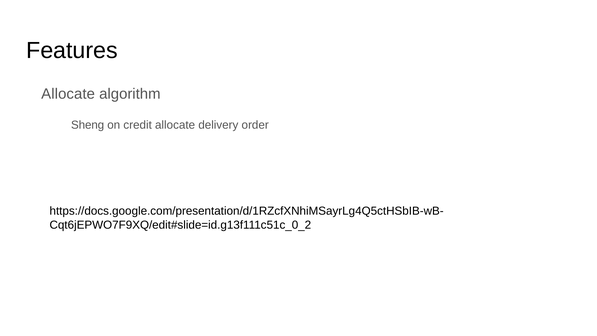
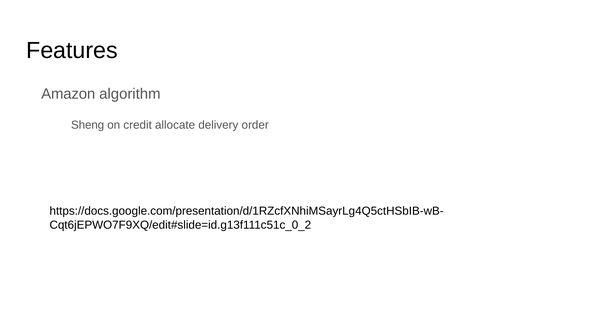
Allocate: Allocate -> Amazon (68, 94)
